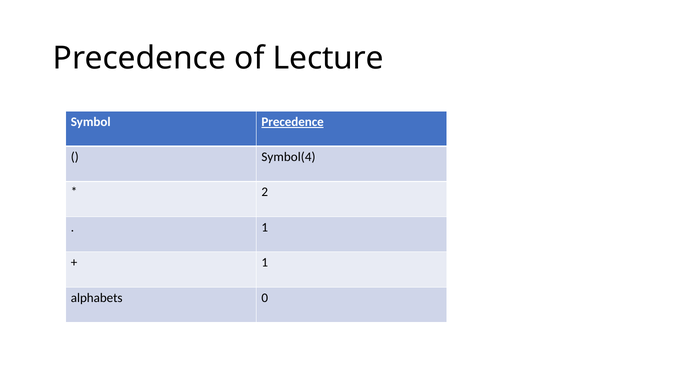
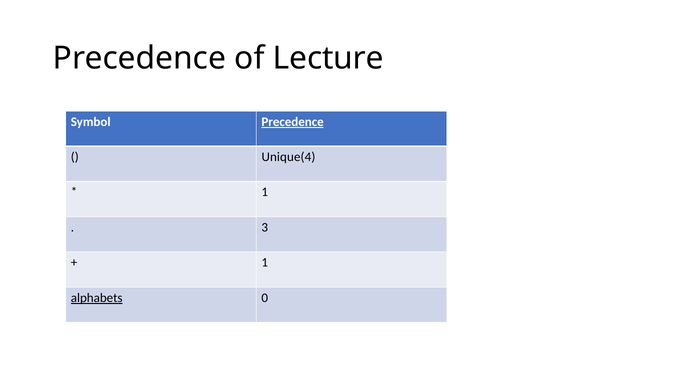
Symbol(4: Symbol(4 -> Unique(4 (288, 157)
2: 2 -> 1 (265, 192)
1: 1 -> 3 (265, 227)
alphabets underline: none -> present (97, 297)
